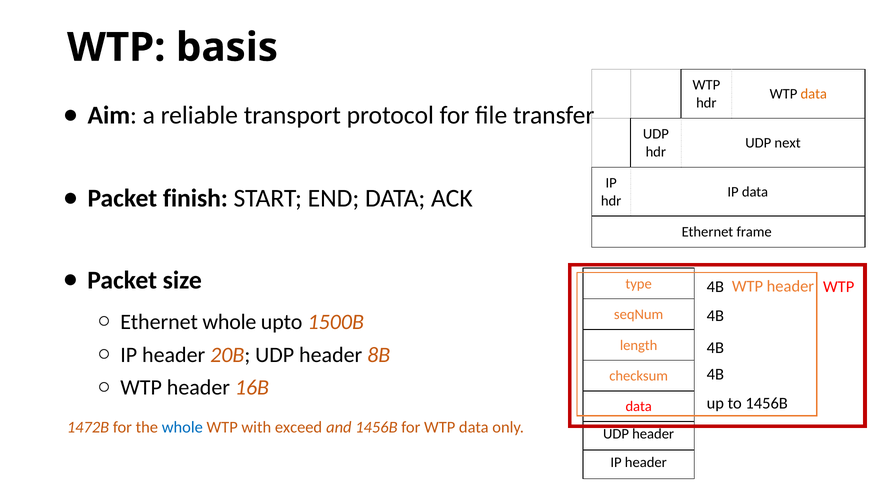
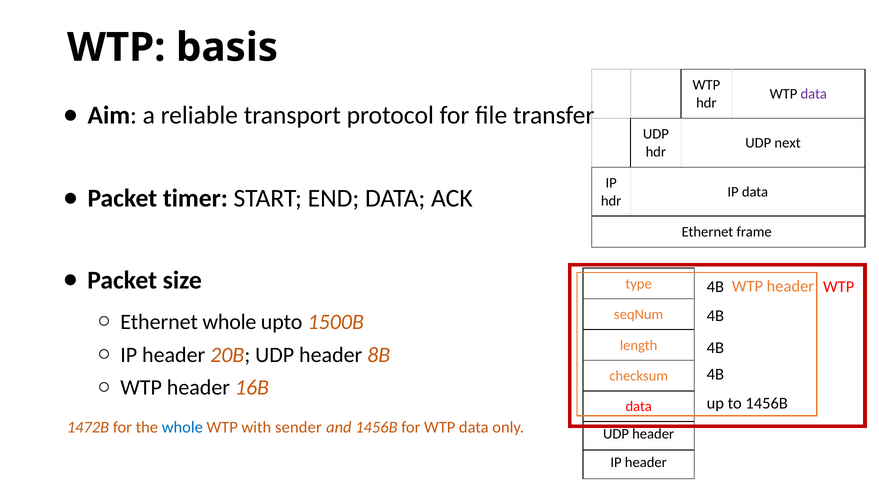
data colour: orange -> purple (814, 94)
finish: finish -> timer (195, 198)
exceed: exceed -> sender (298, 428)
